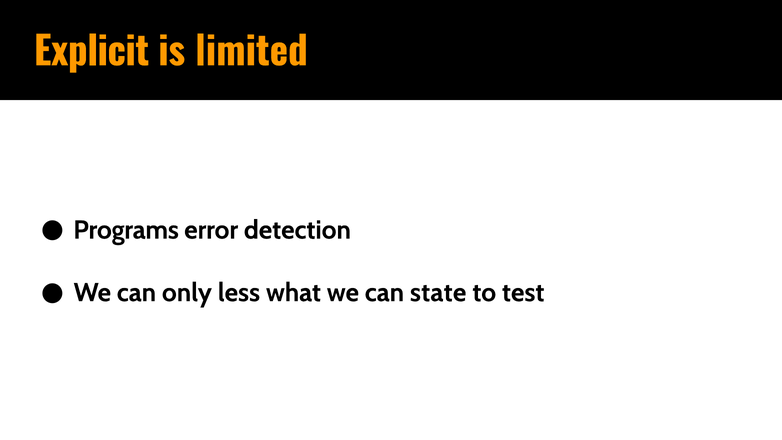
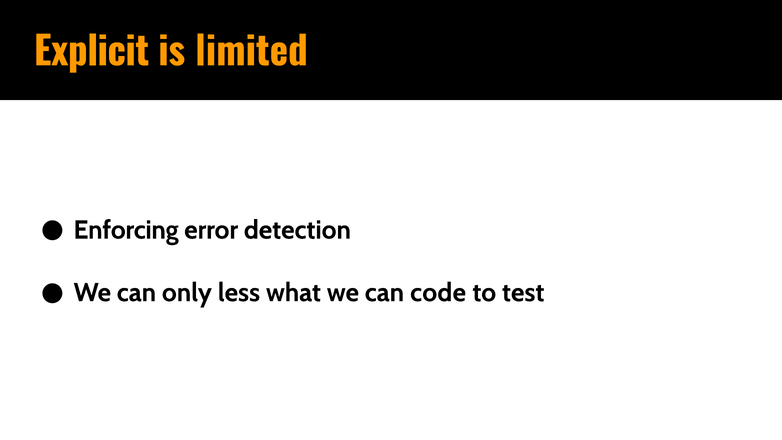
Programs: Programs -> Enforcing (126, 230)
state: state -> code (438, 293)
